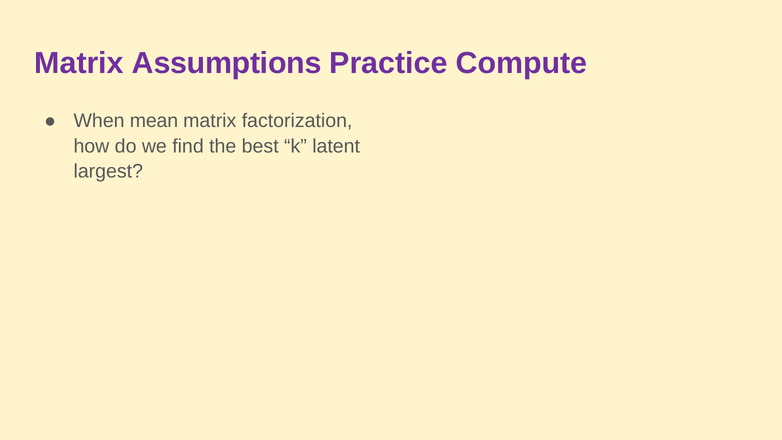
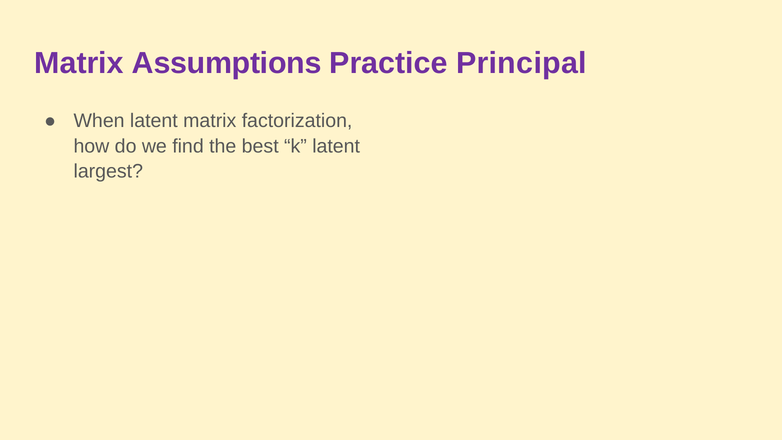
Compute: Compute -> Principal (521, 63)
When mean: mean -> latent (154, 121)
